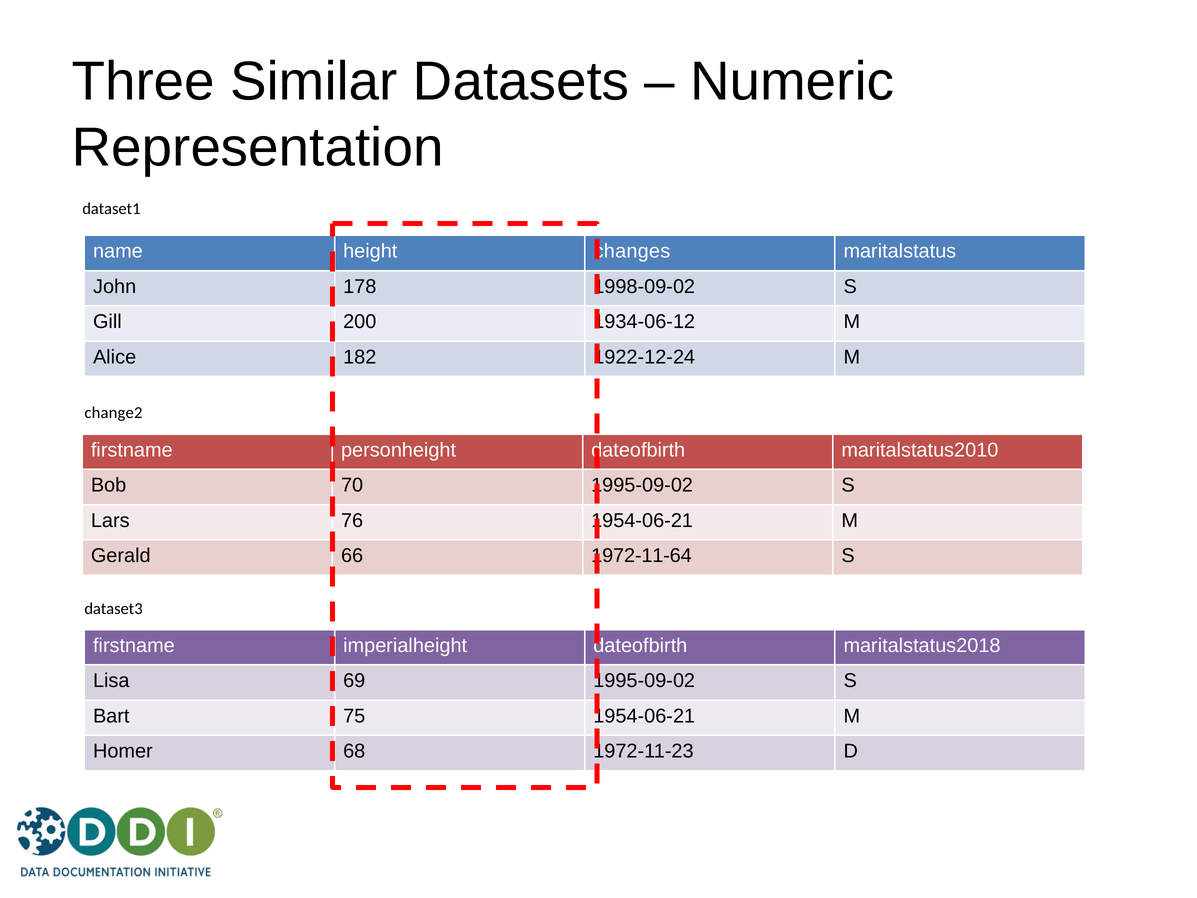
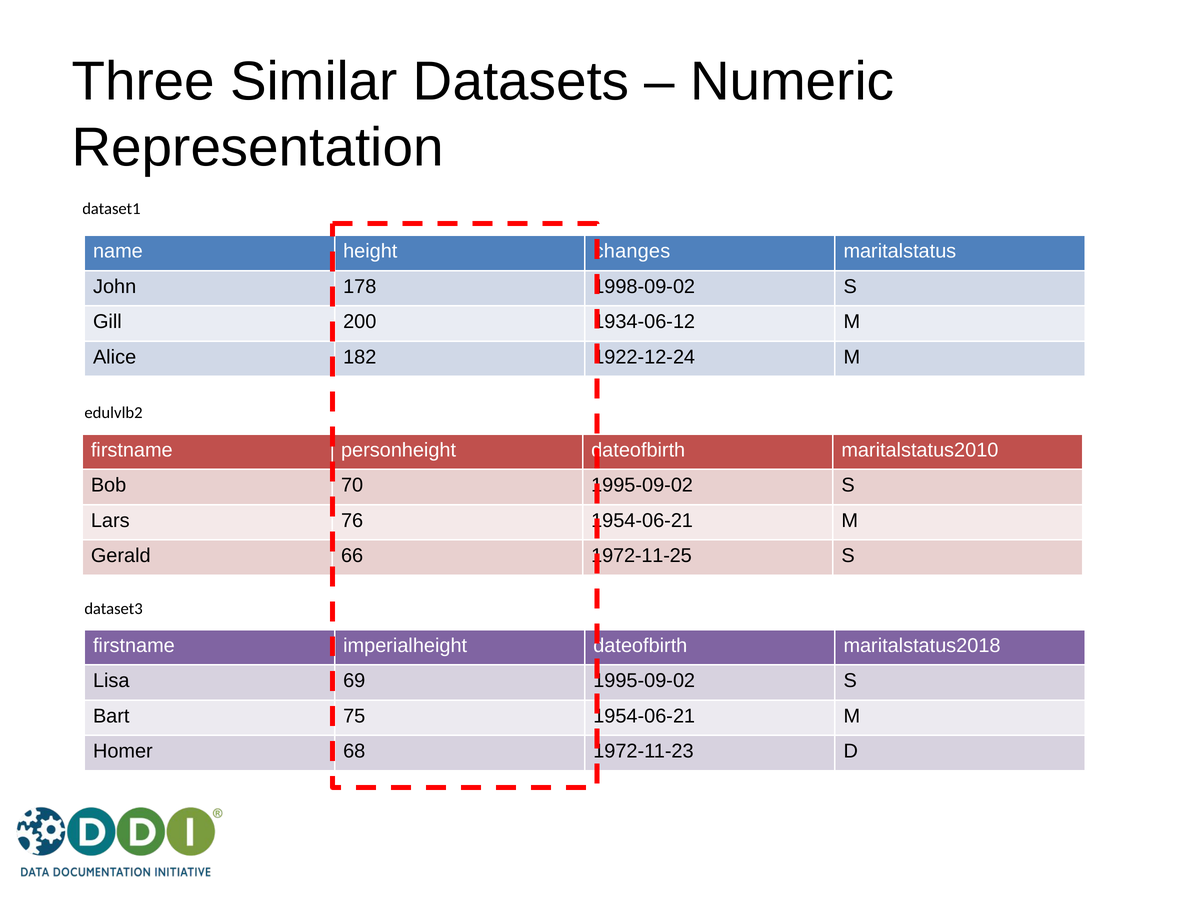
change2: change2 -> edulvlb2 (114, 413)
1972-11-64: 1972-11-64 -> 1972-11-25 (641, 556)
